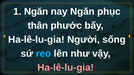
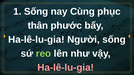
1 Ngăn: Ngăn -> Sống (36, 12)
nay Ngăn: Ngăn -> Cùng (82, 12)
reo colour: light blue -> light green (43, 54)
